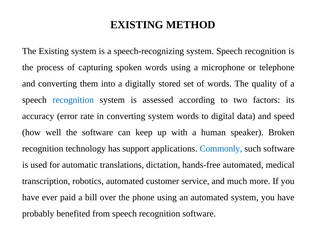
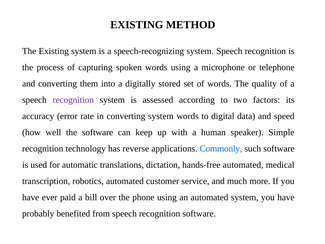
recognition colour: blue -> purple (73, 100)
Broken: Broken -> Simple (281, 132)
support: support -> reverse (136, 148)
